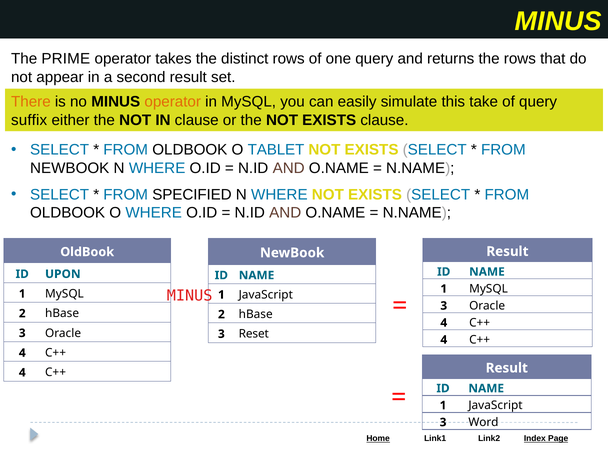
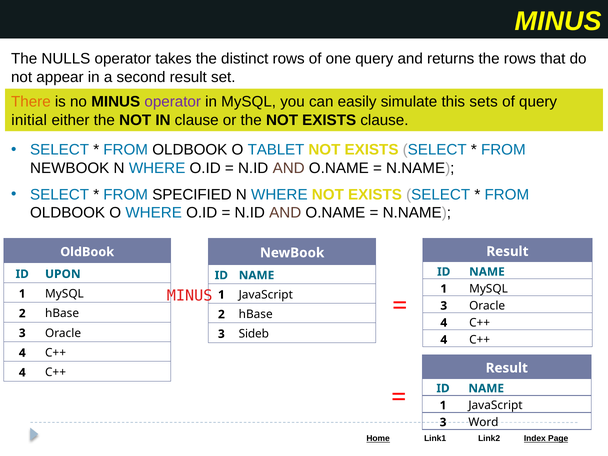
PRIME: PRIME -> NULLS (66, 59)
operator colour: orange -> purple (173, 102)
take: take -> sets (484, 102)
suffix: suffix -> initial (29, 120)
Reset: Reset -> Sideb (254, 334)
